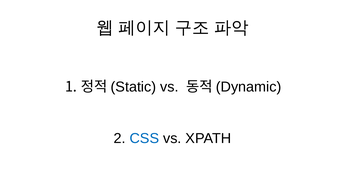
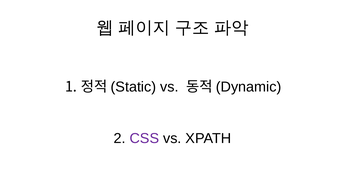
CSS colour: blue -> purple (144, 139)
